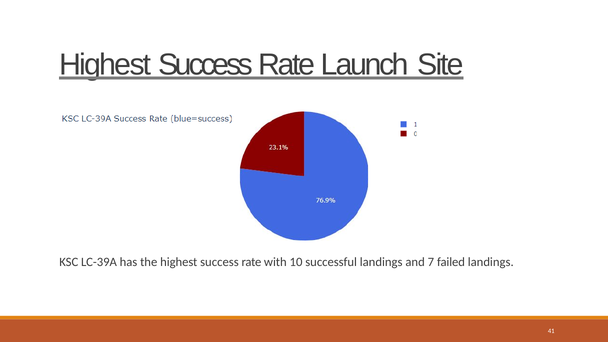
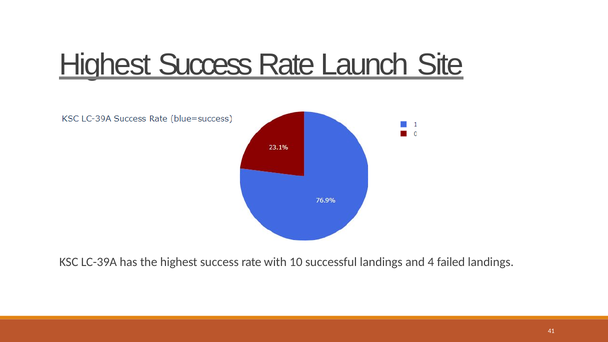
7: 7 -> 4 (431, 262)
